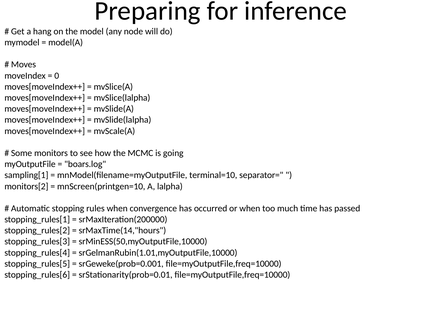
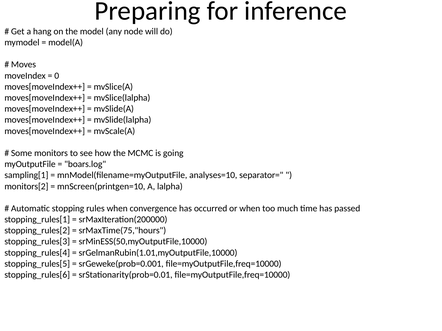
terminal=10: terminal=10 -> analyses=10 (213, 175)
srMaxTime(14,"hours: srMaxTime(14,"hours -> srMaxTime(75,"hours (122, 231)
